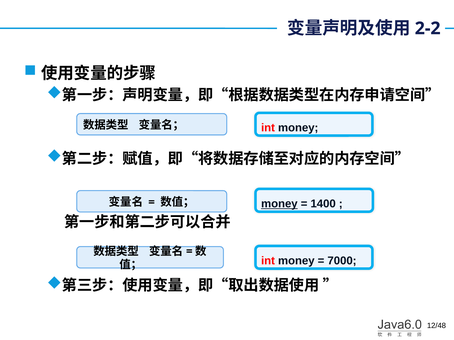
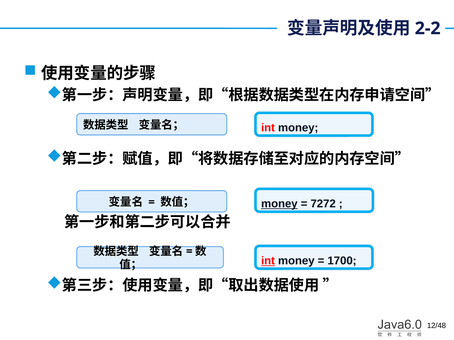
1400: 1400 -> 7272 (323, 204)
int underline: none -> present (268, 261)
7000: 7000 -> 1700 (342, 261)
